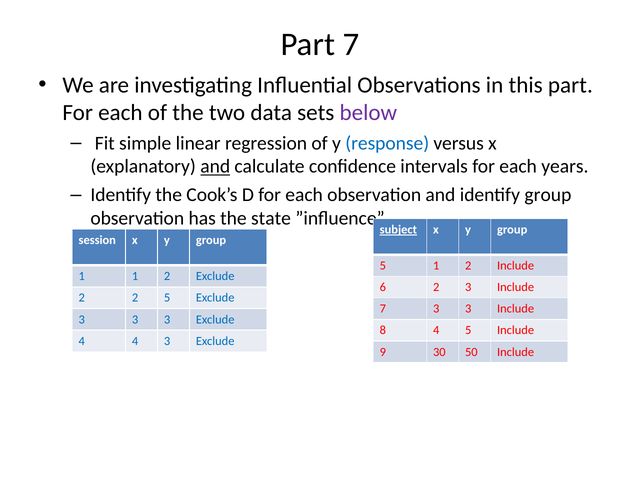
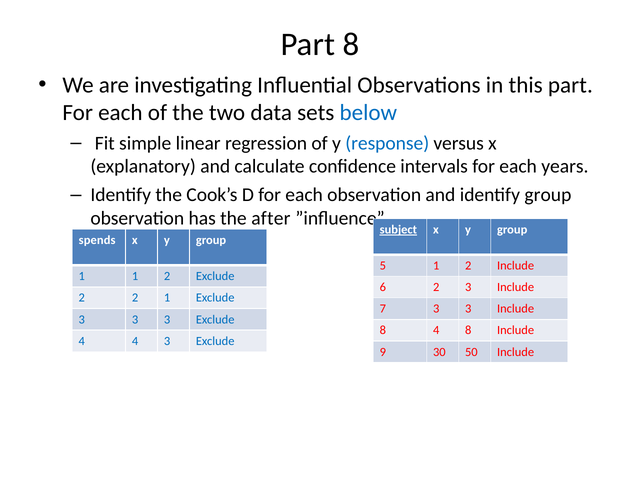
Part 7: 7 -> 8 (351, 44)
below colour: purple -> blue (368, 113)
and underline: present -> none (215, 167)
state: state -> after (271, 218)
session: session -> spends (97, 240)
2 5: 5 -> 1 (167, 298)
4 5: 5 -> 8 (468, 330)
